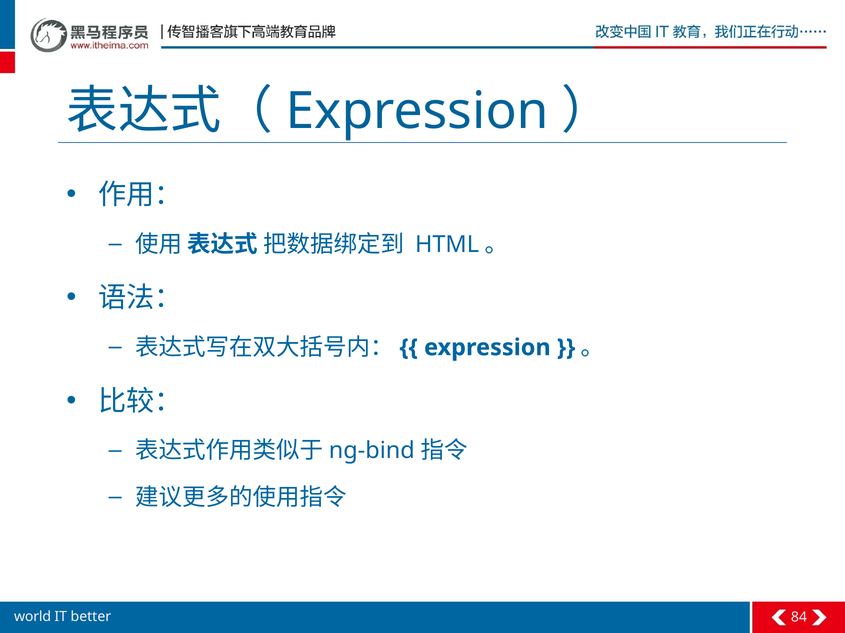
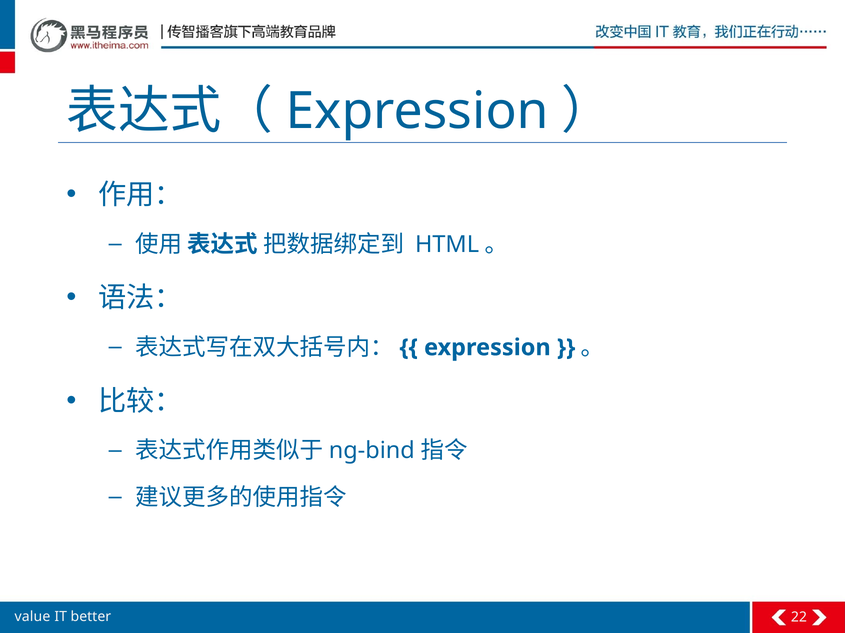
world: world -> value (32, 618)
84: 84 -> 22 (799, 618)
